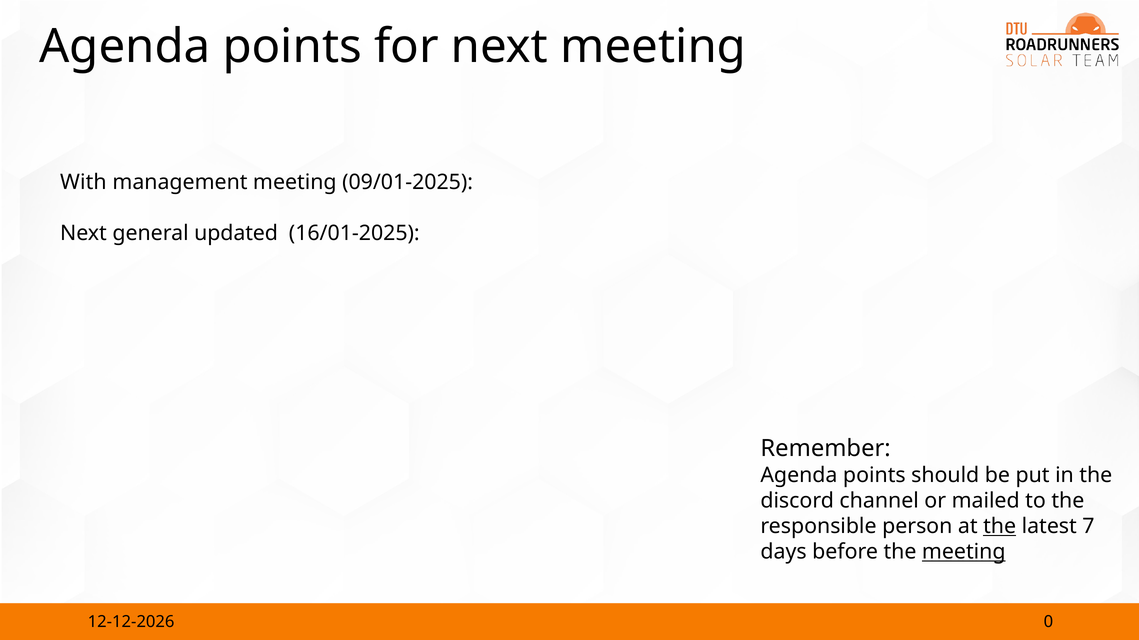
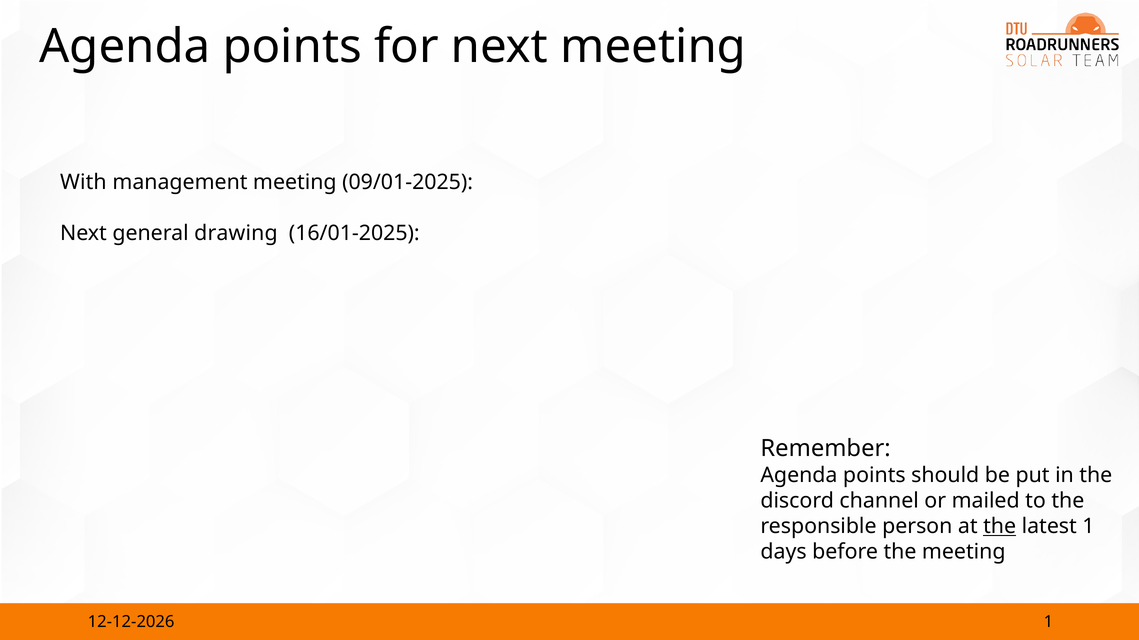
updated: updated -> drawing (236, 234)
latest 7: 7 -> 1 (1088, 527)
meeting underline: present -> none (964, 552)
0: 0 -> 1 (1048, 622)
